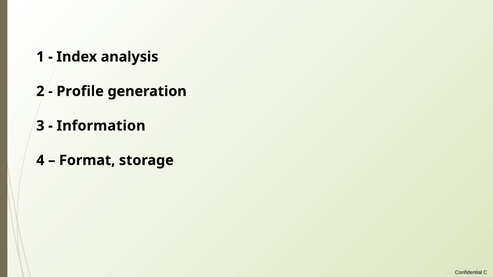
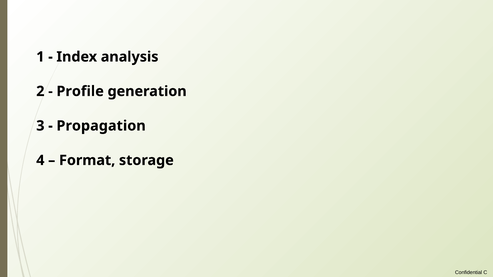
Information: Information -> Propagation (101, 126)
